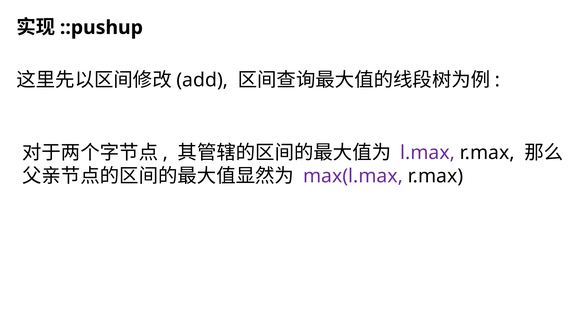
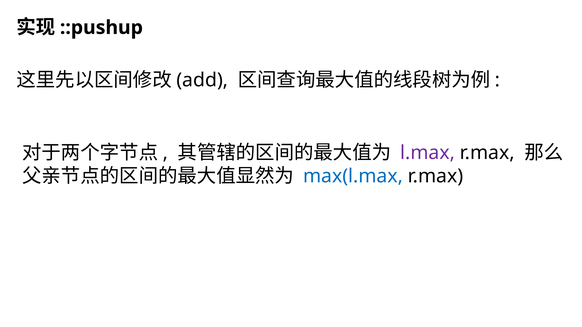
max(l.max colour: purple -> blue (353, 176)
